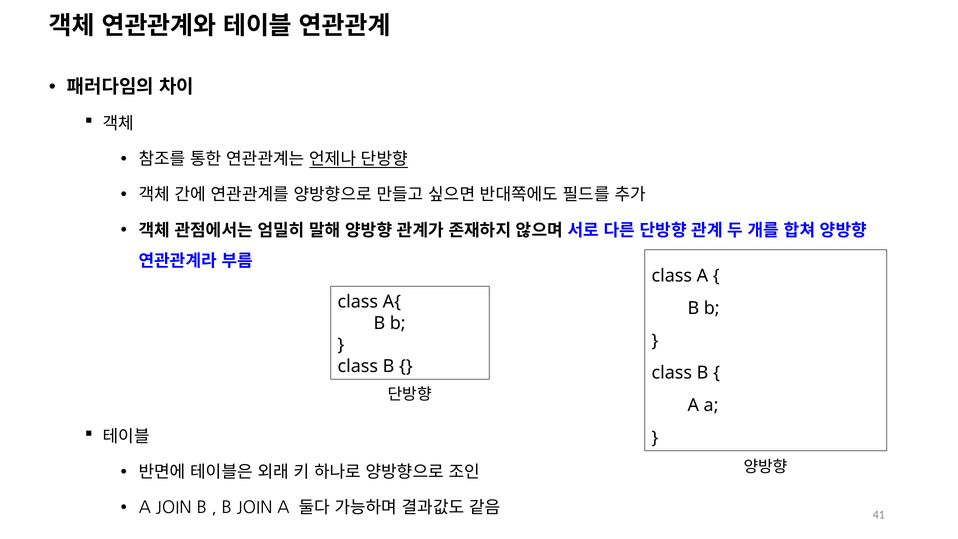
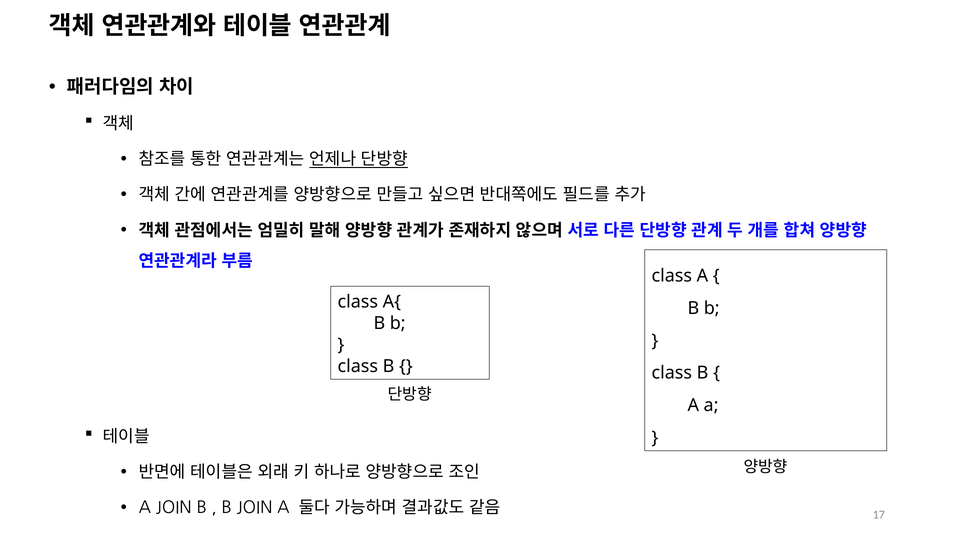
41: 41 -> 17 (879, 514)
